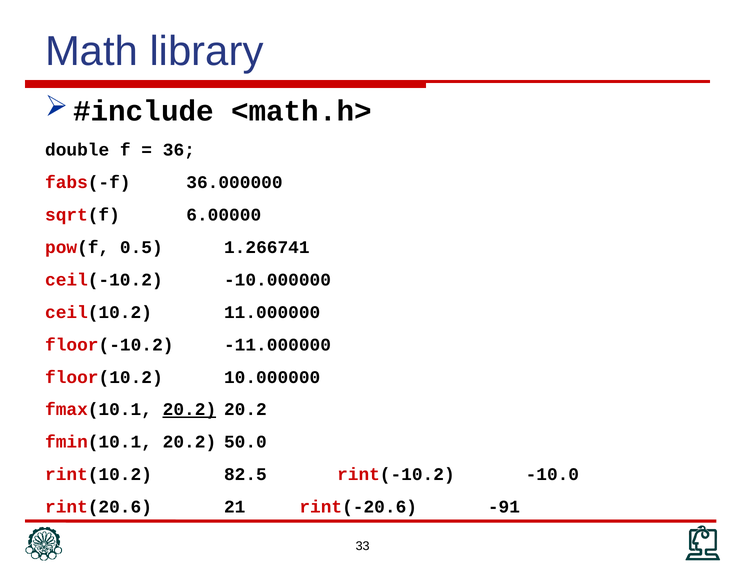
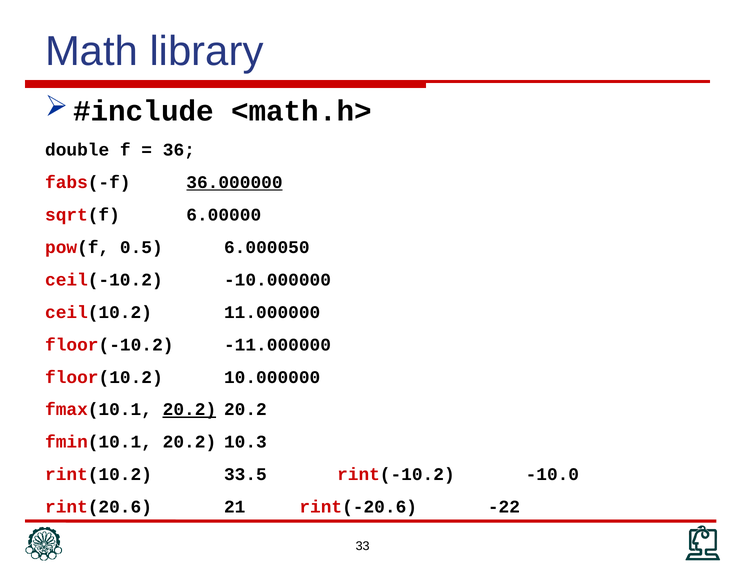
36.000000 underline: none -> present (234, 182)
1.266741: 1.266741 -> 6.000050 (267, 247)
50.0: 50.0 -> 10.3 (245, 442)
82.5: 82.5 -> 33.5 (245, 475)
-91: -91 -> -22 (504, 507)
